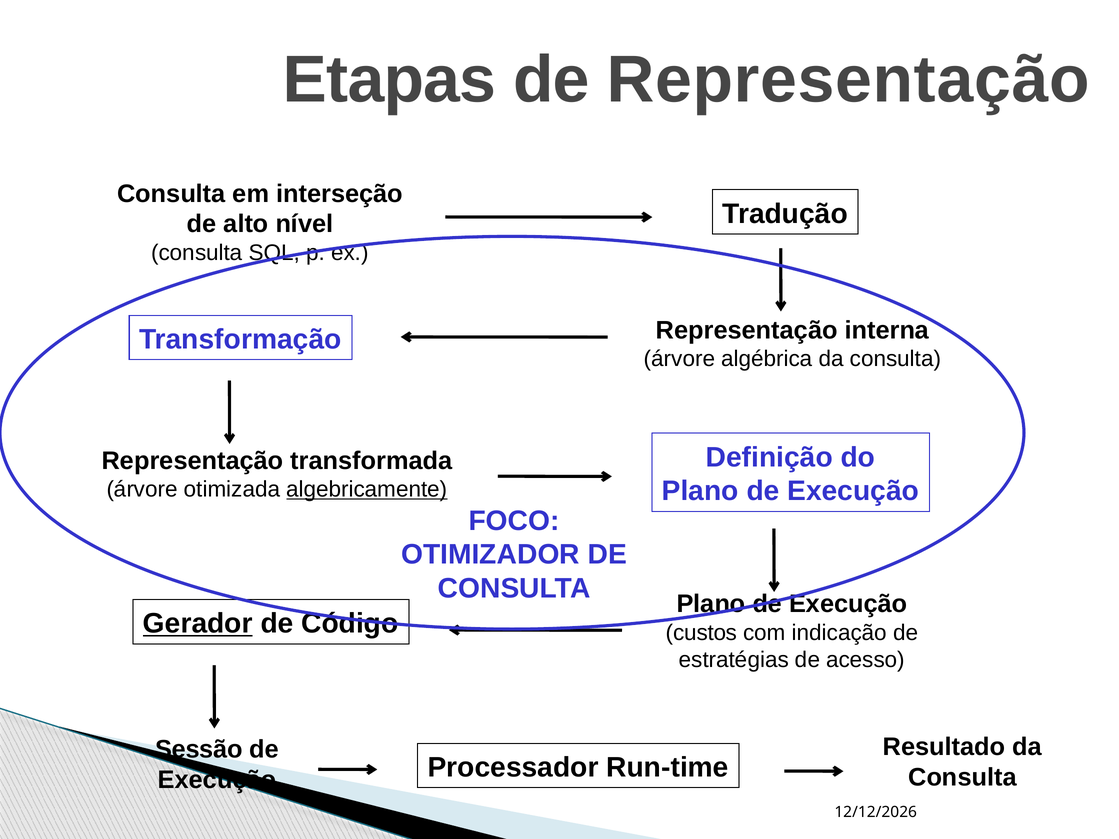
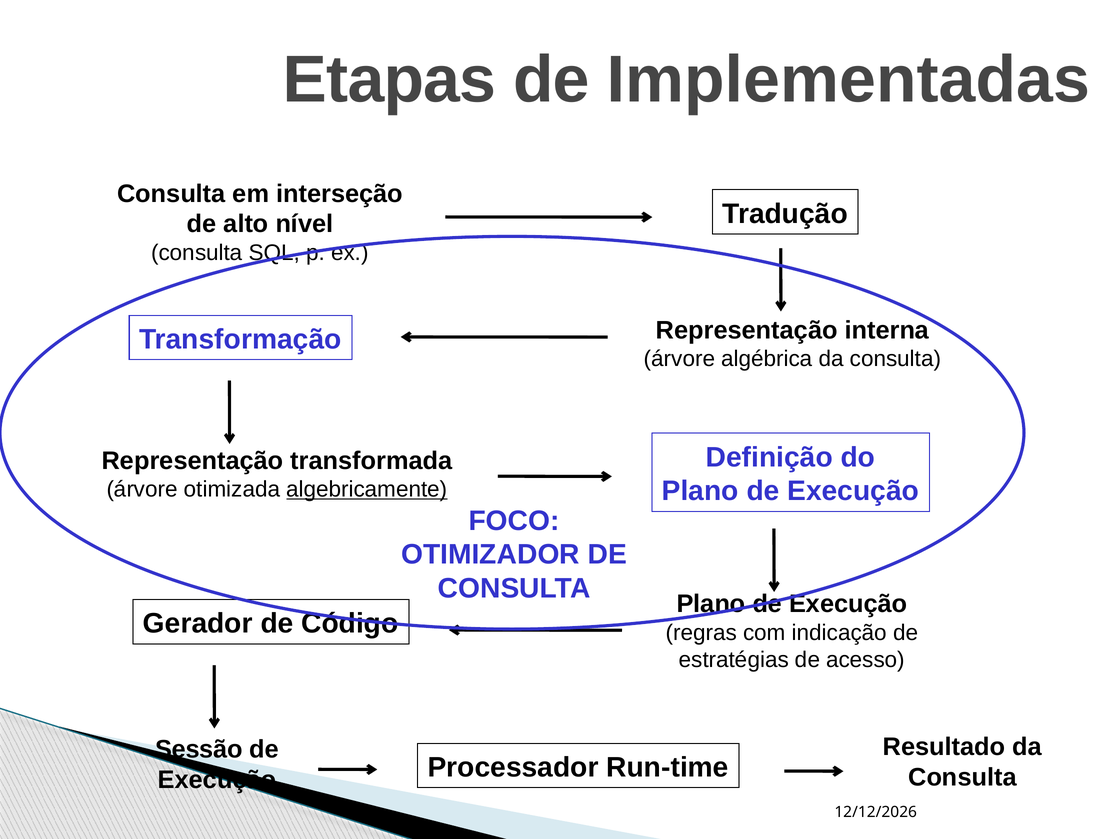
de Representação: Representação -> Implementadas (848, 80)
Gerador underline: present -> none (198, 624)
custos: custos -> regras (701, 633)
